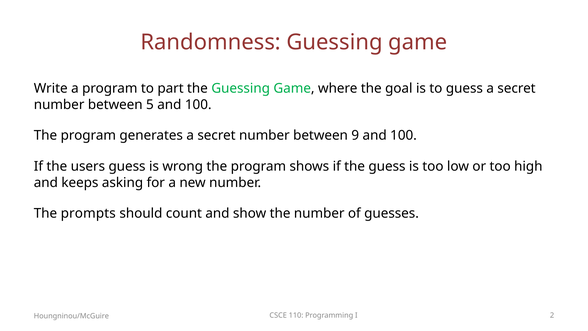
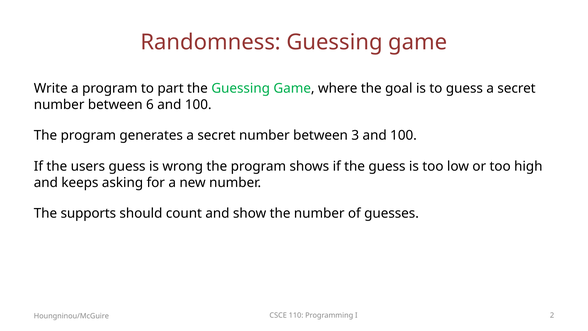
5: 5 -> 6 (150, 105)
9: 9 -> 3 (355, 135)
prompts: prompts -> supports (88, 213)
